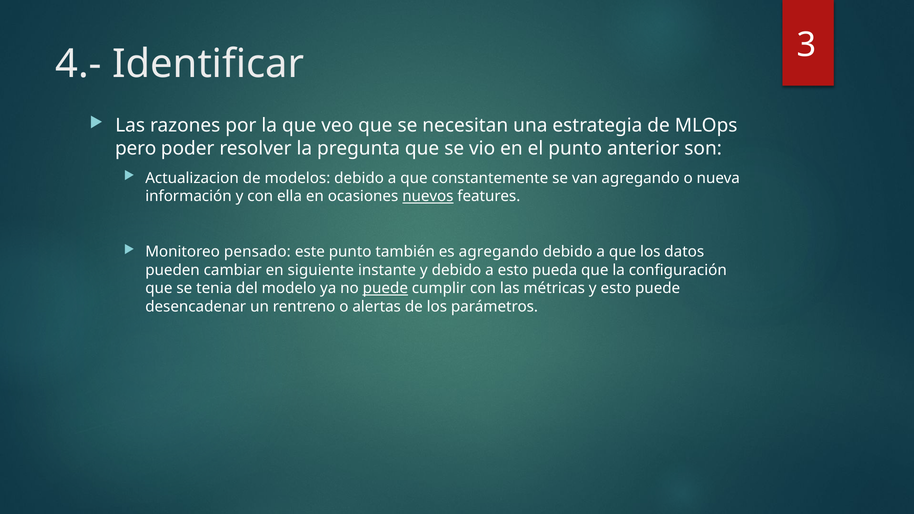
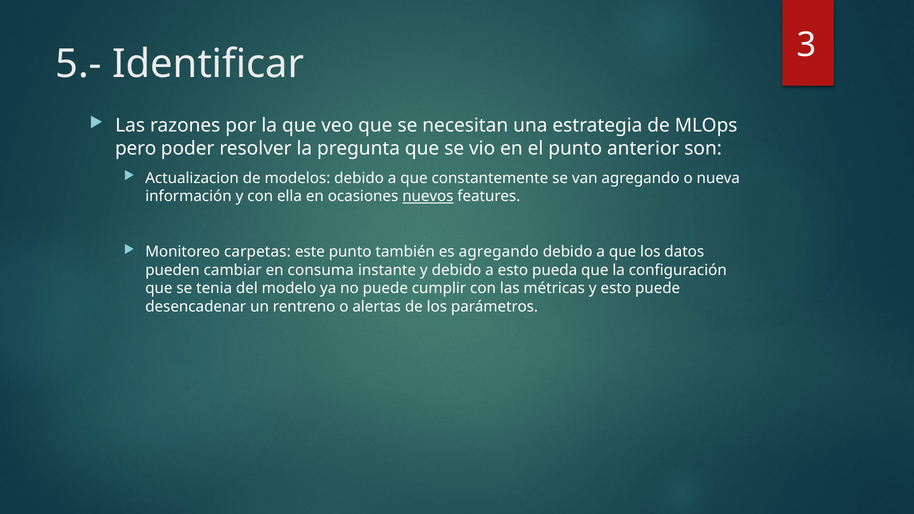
4.-: 4.- -> 5.- (79, 64)
pensado: pensado -> carpetas (257, 252)
siguiente: siguiente -> consuma (321, 270)
puede underline: present -> none (385, 288)
